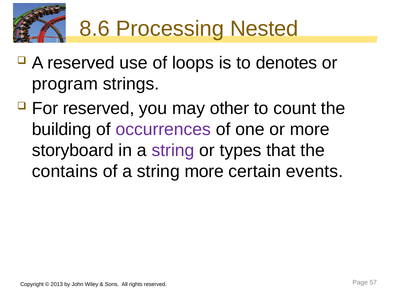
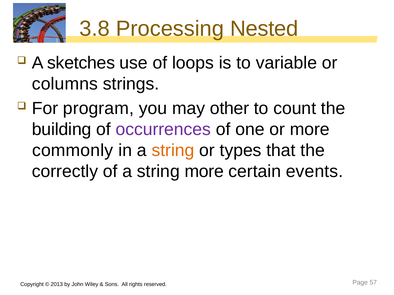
8.6: 8.6 -> 3.8 (95, 29)
A reserved: reserved -> sketches (81, 63)
denotes: denotes -> variable (286, 63)
program: program -> columns (65, 84)
For reserved: reserved -> program (98, 108)
storyboard: storyboard -> commonly (73, 151)
string colour: purple -> orange (173, 151)
contains: contains -> correctly (65, 172)
